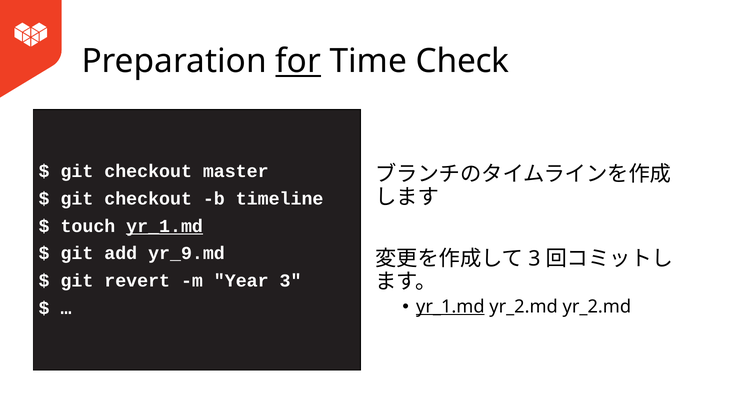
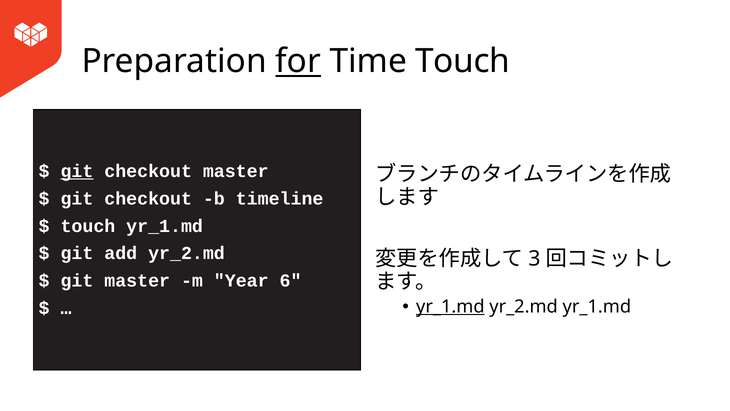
Time Check: Check -> Touch (463, 61)
git underline: none -> present (77, 171)
yr_1.md underline: present -> none (165, 226)
add yr_9.md: yr_9.md -> yr_2.md (186, 253)
git revert: revert -> master (137, 280)
Year 3: 3 -> 6 (291, 280)
yr_2.md yr_2.md: yr_2.md -> yr_1.md (597, 306)
